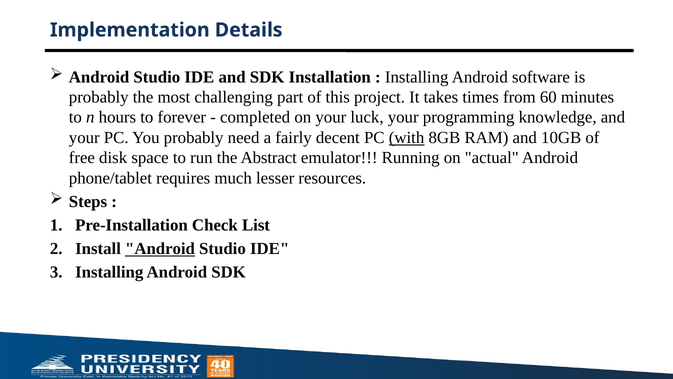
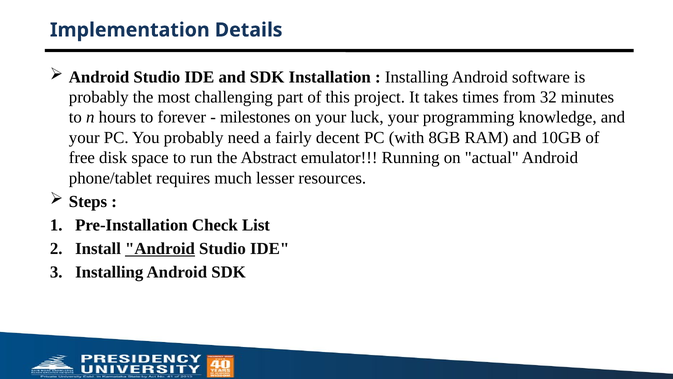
60: 60 -> 32 (548, 97)
completed: completed -> milestones (255, 117)
with underline: present -> none (407, 137)
